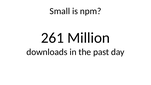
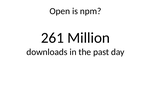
Small: Small -> Open (60, 11)
